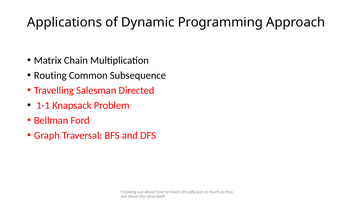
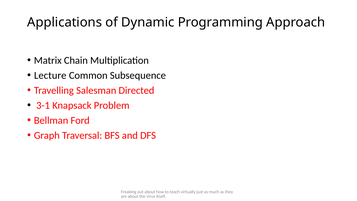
Routing: Routing -> Lecture (50, 75)
1-1: 1-1 -> 3-1 (43, 105)
